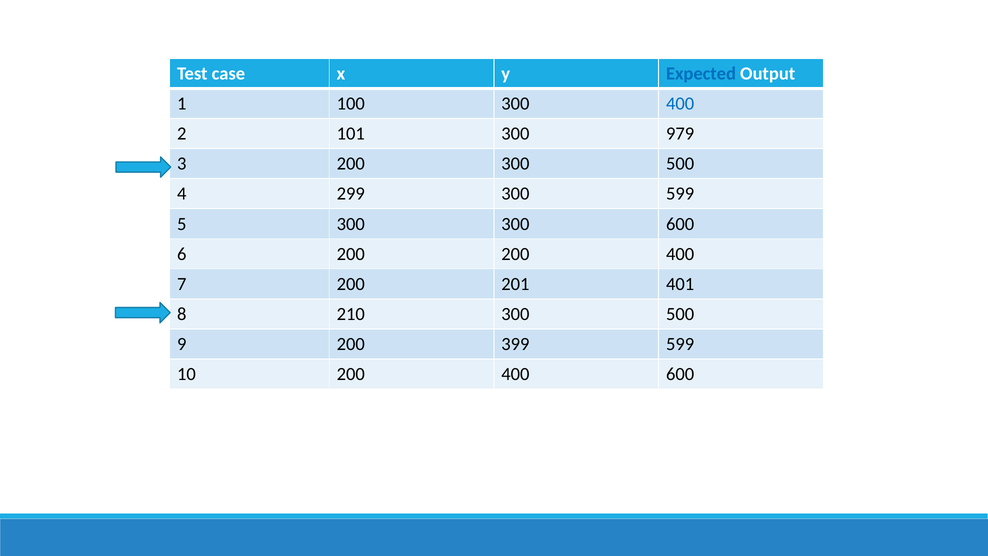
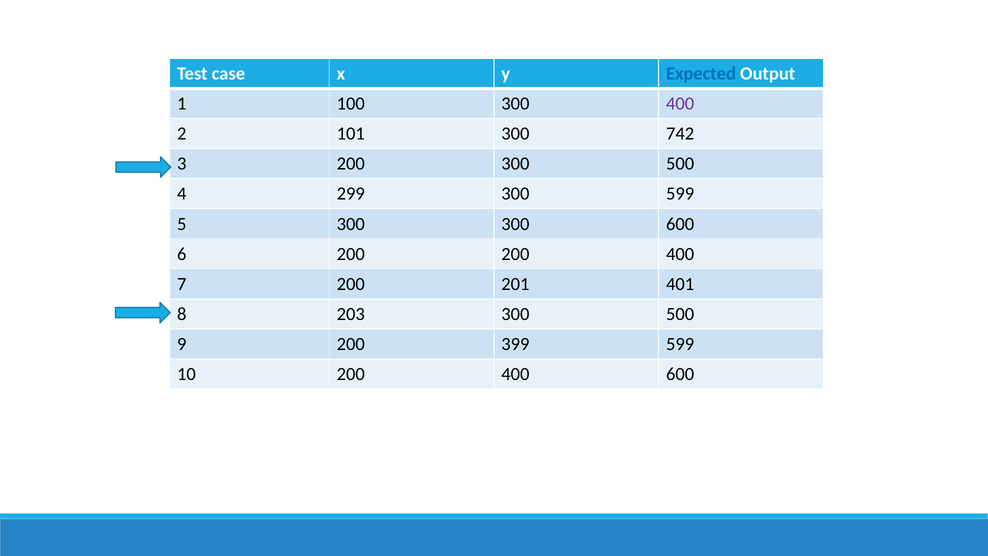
400 colour: blue -> purple (680, 104)
979: 979 -> 742 (680, 134)
210: 210 -> 203 (351, 314)
